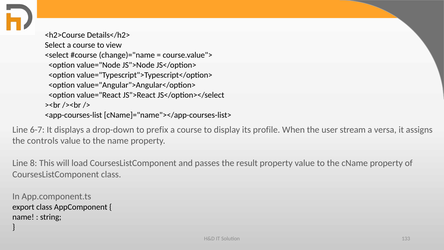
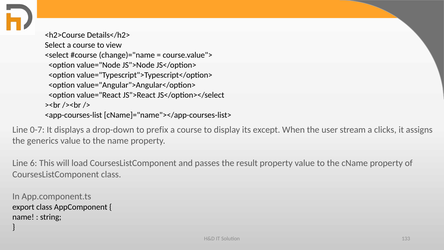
6-7: 6-7 -> 0-7 (37, 130)
profile: profile -> except (267, 130)
versa: versa -> clicks (385, 130)
controls: controls -> generics (43, 141)
8: 8 -> 6 (34, 163)
